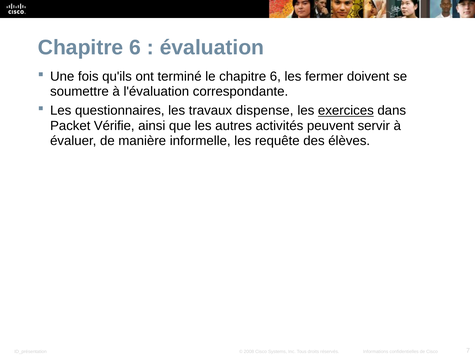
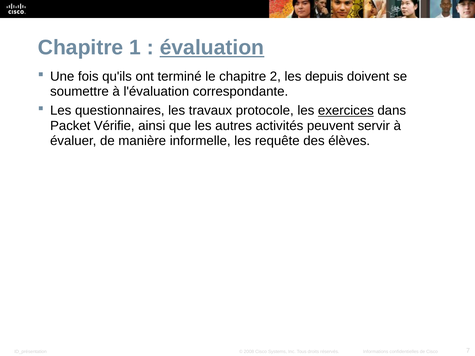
6: 6 -> 1 (135, 48)
évaluation underline: none -> present (212, 48)
le chapitre 6: 6 -> 2 (275, 77)
fermer: fermer -> depuis (324, 77)
dispense: dispense -> protocole (265, 111)
